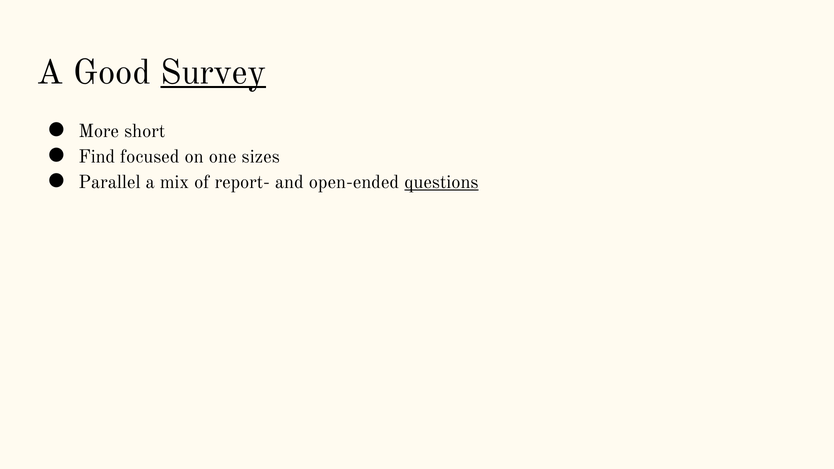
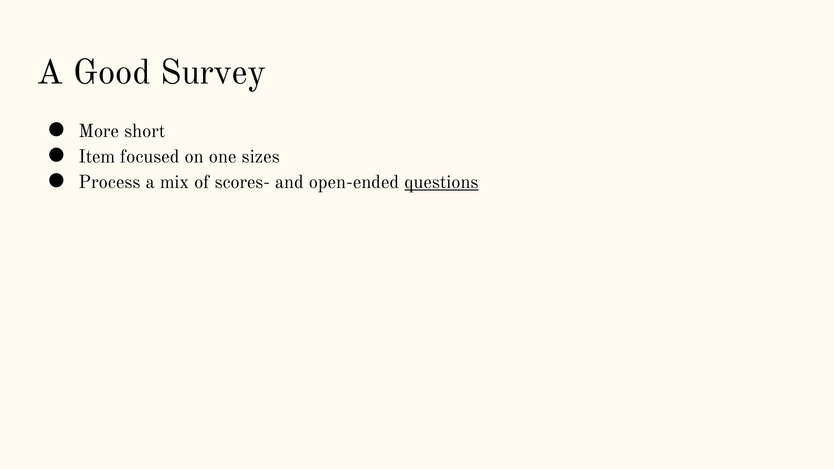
Survey underline: present -> none (213, 72)
Find: Find -> Item (97, 156)
Parallel: Parallel -> Process (110, 182)
report-: report- -> scores- (242, 182)
